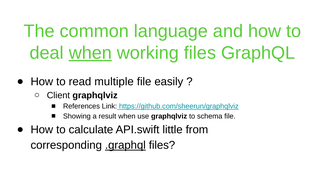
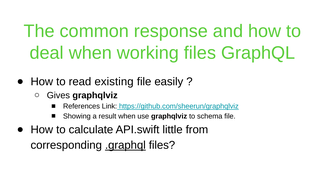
language: language -> response (171, 31)
when underline: present -> none (90, 53)
multiple: multiple -> existing (114, 82)
Client: Client -> Gives (58, 95)
